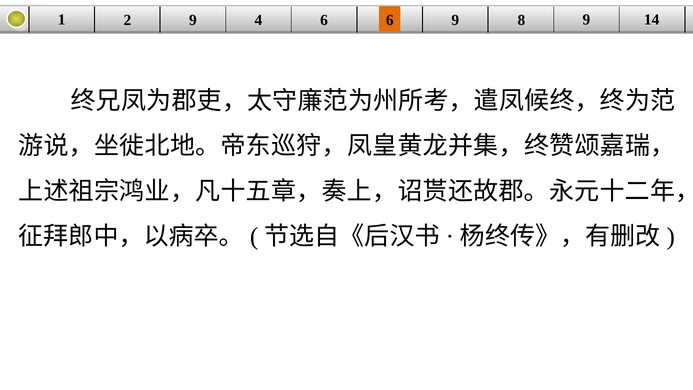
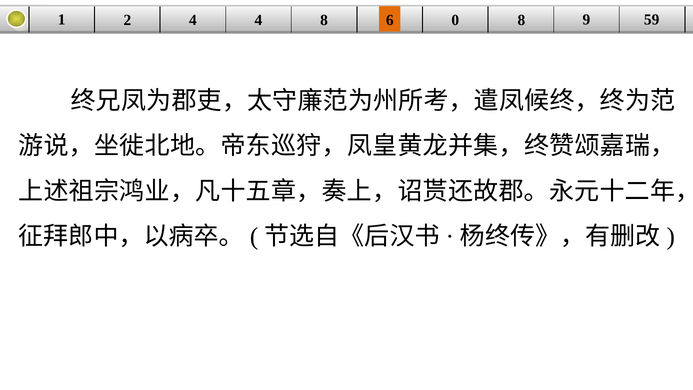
2 9: 9 -> 4 (193, 20)
4 6: 6 -> 8 (324, 20)
6 9: 9 -> 0 (455, 20)
14: 14 -> 59 (652, 20)
